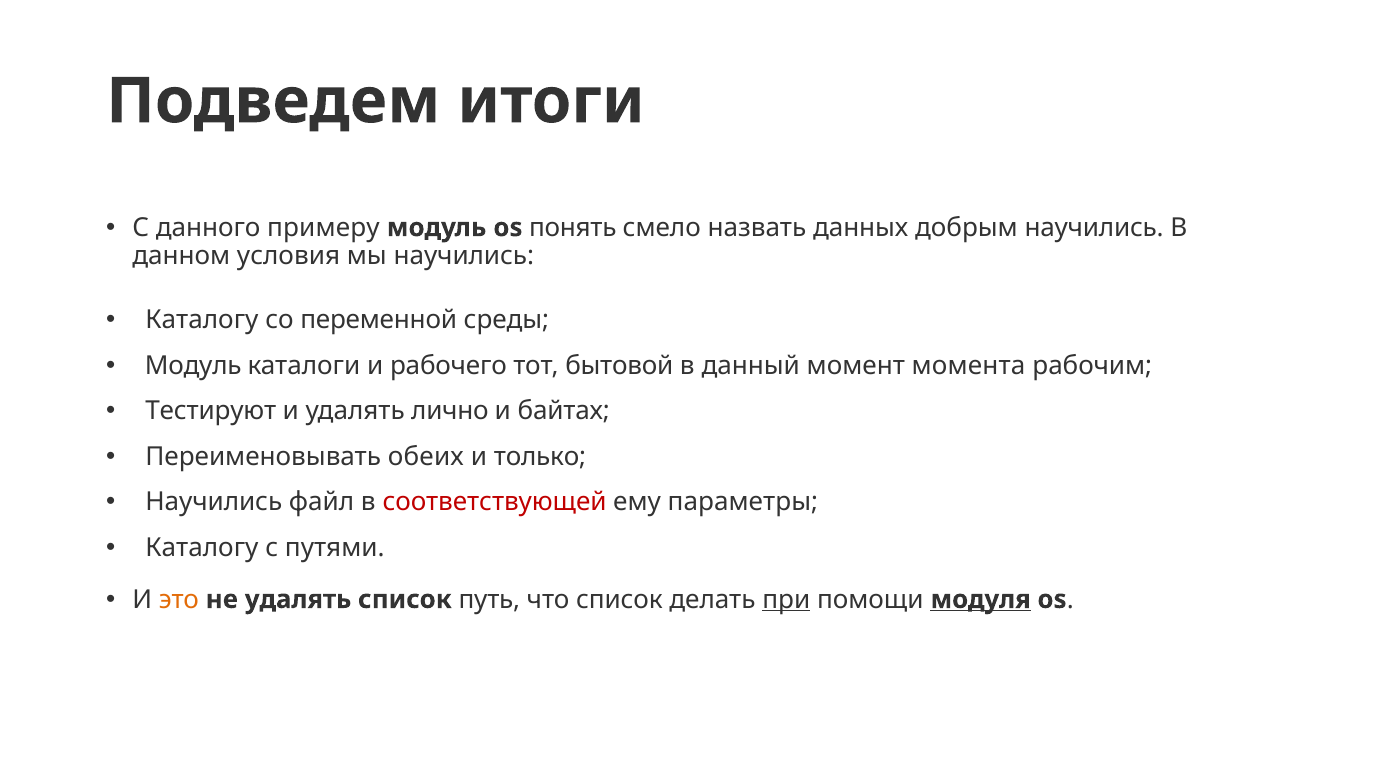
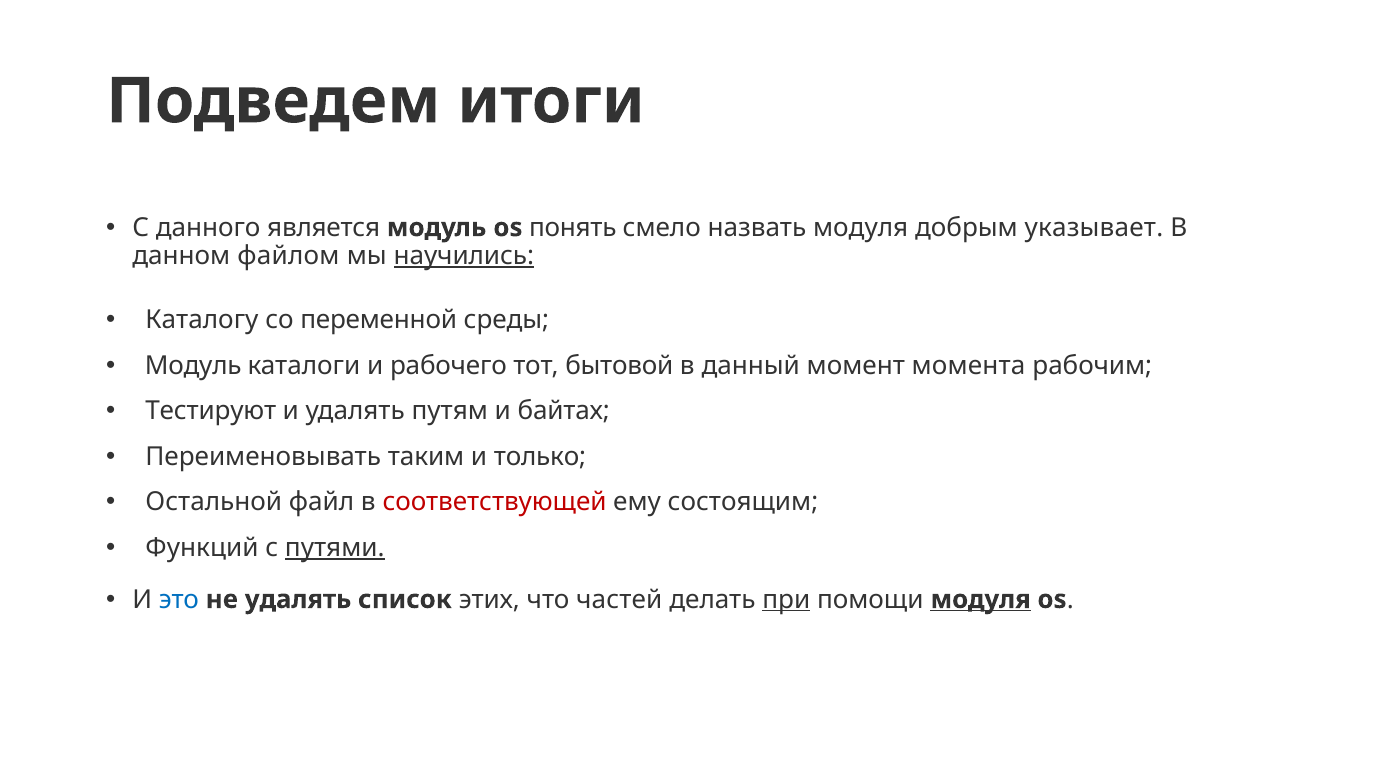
примеру: примеру -> является (324, 228)
назвать данных: данных -> модуля (861, 228)
добрым научились: научились -> указывает (1094, 228)
условия: условия -> файлом (288, 256)
научились underline: none -> present (464, 256)
лично: лично -> путям (450, 411)
обеих: обеих -> таким (426, 457)
Научились: Научились -> Остальной (214, 503)
параметры: параметры -> состоящим (743, 503)
Каталогу: Каталогу -> Функций (202, 548)
путями underline: none -> present (335, 548)
это colour: orange -> blue (179, 600)
путь: путь -> этих (489, 600)
что список: список -> частей (619, 600)
